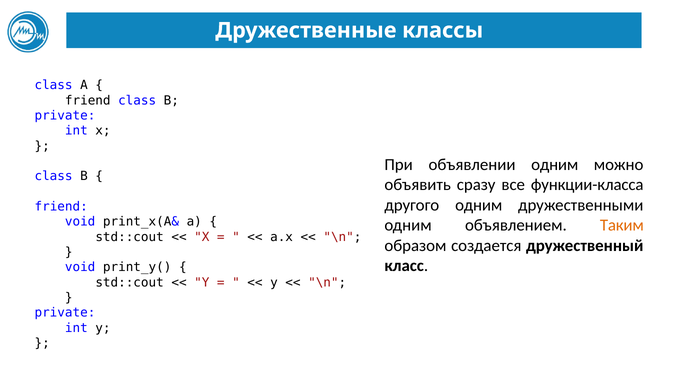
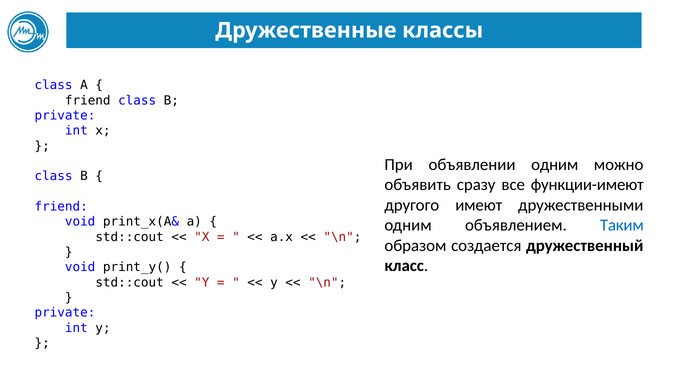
функции-класса: функции-класса -> функции-имеют (587, 185)
другого одним: одним -> имеют (479, 205)
Таким colour: orange -> blue (622, 225)
